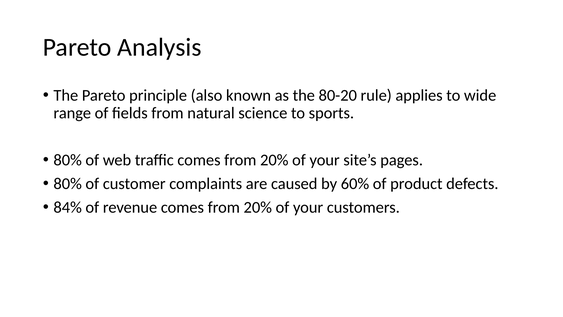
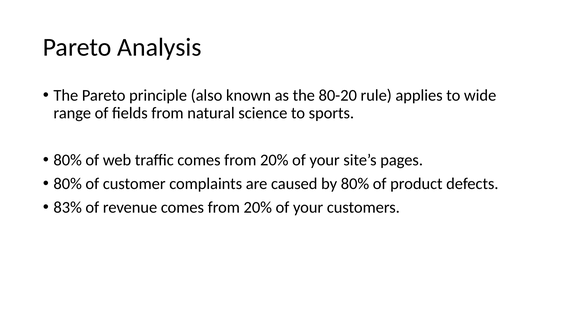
by 60%: 60% -> 80% (355, 184)
84%: 84% -> 83% (68, 207)
